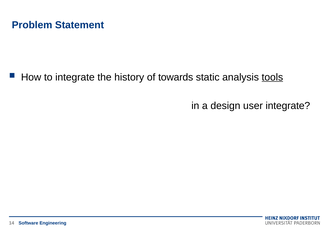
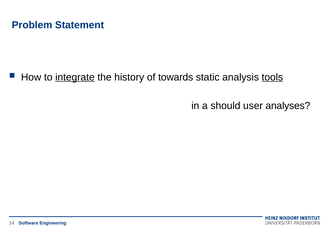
integrate underline: none -> present (75, 77)
design: design -> should (225, 106)
user integrate: integrate -> analyses (288, 106)
